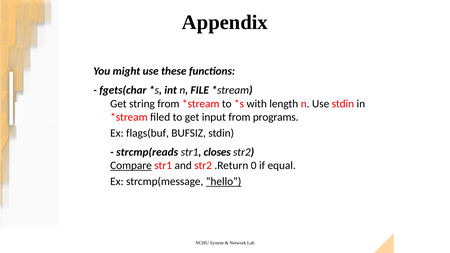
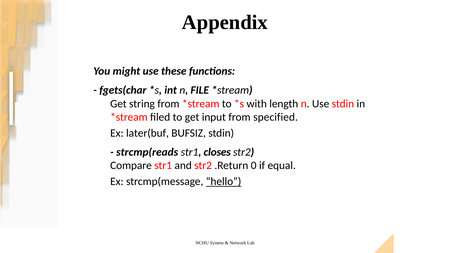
programs: programs -> specified (276, 117)
flags(buf: flags(buf -> later(buf (148, 133)
Compare underline: present -> none (131, 166)
